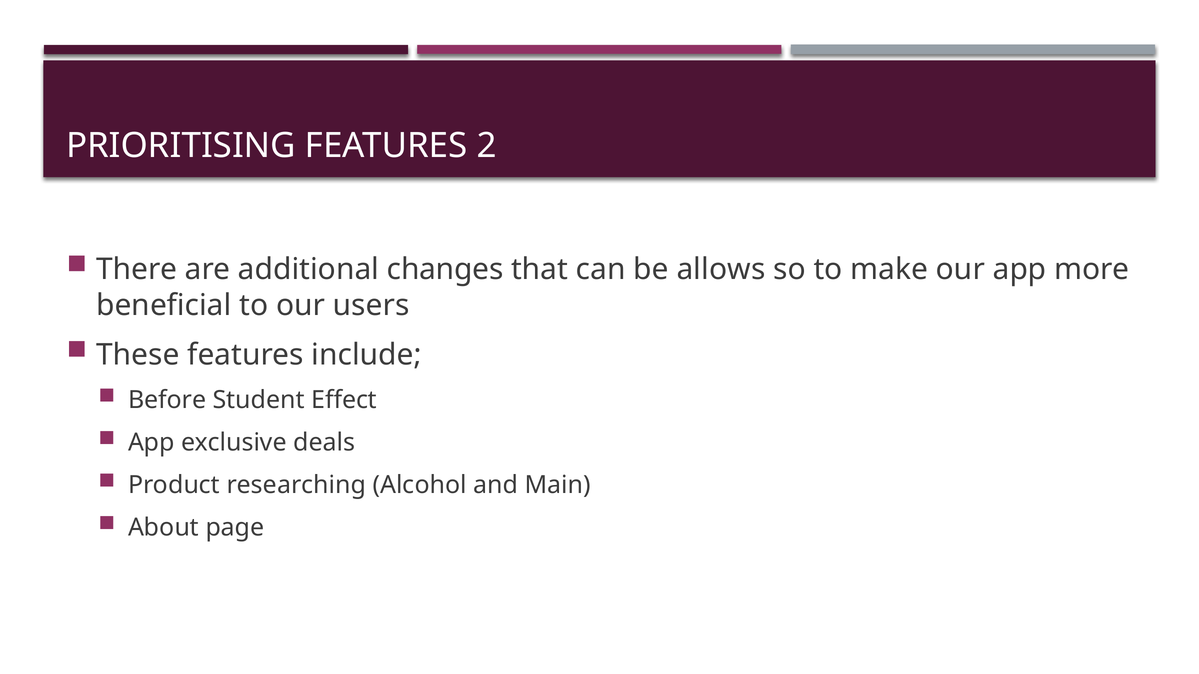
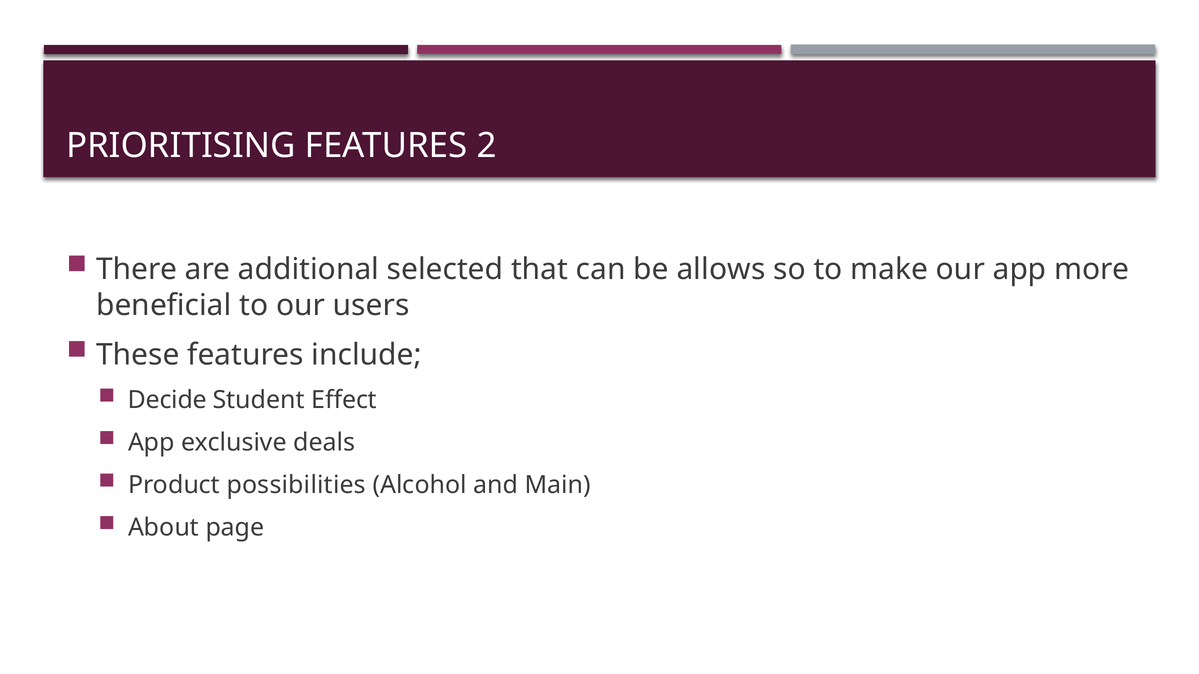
changes: changes -> selected (445, 270)
Before: Before -> Decide (167, 400)
researching: researching -> possibilities (296, 485)
